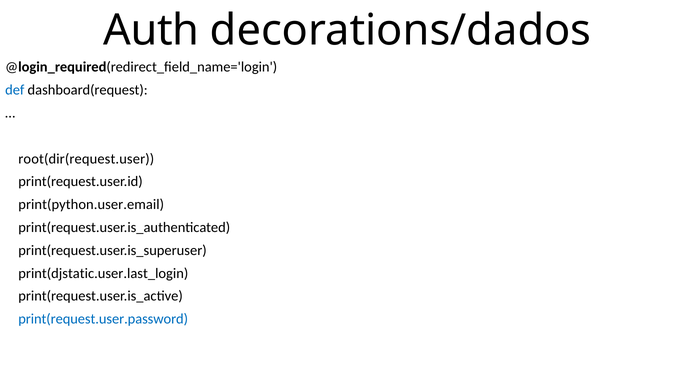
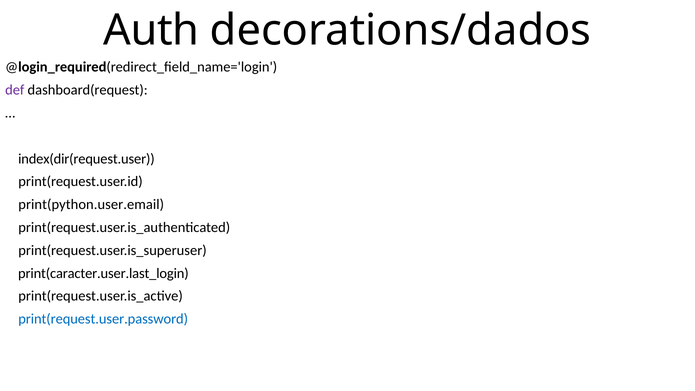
def colour: blue -> purple (15, 90)
root(dir(request.user: root(dir(request.user -> index(dir(request.user (86, 159)
print(djstatic.user.last_login: print(djstatic.user.last_login -> print(caracter.user.last_login (103, 273)
